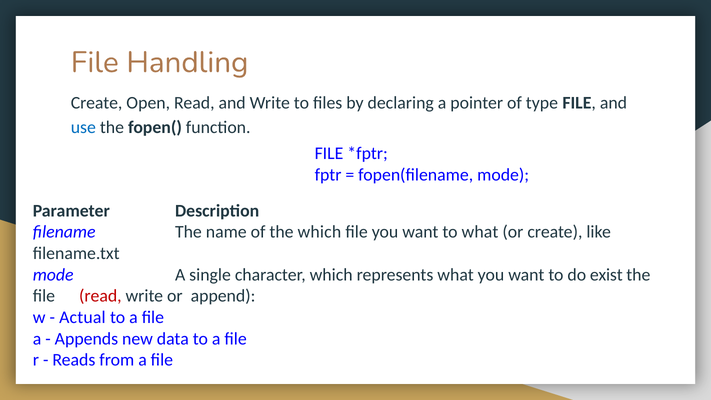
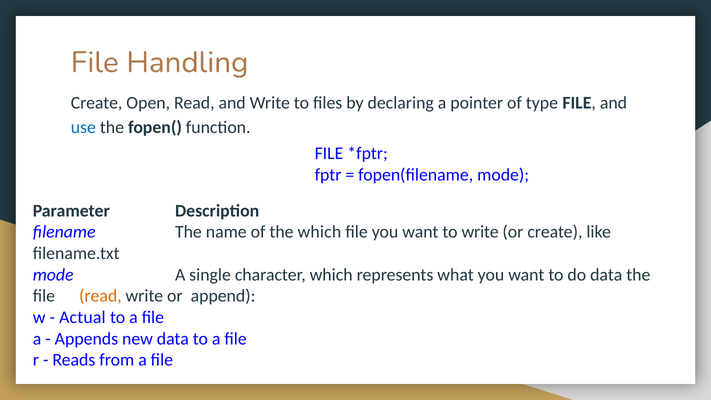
to what: what -> write (480, 232)
do exist: exist -> data (606, 275)
read colour: red -> orange (100, 296)
